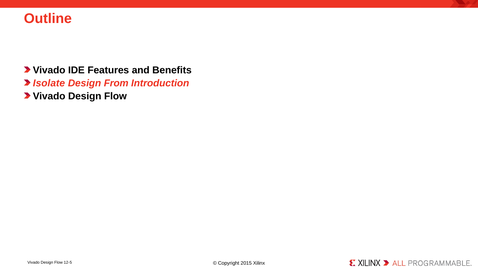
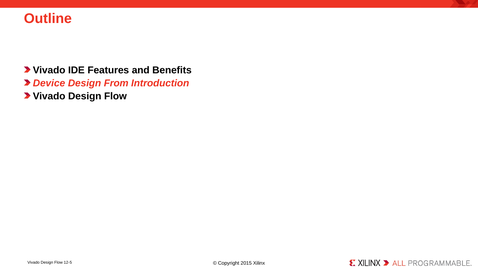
Isolate: Isolate -> Device (49, 83)
